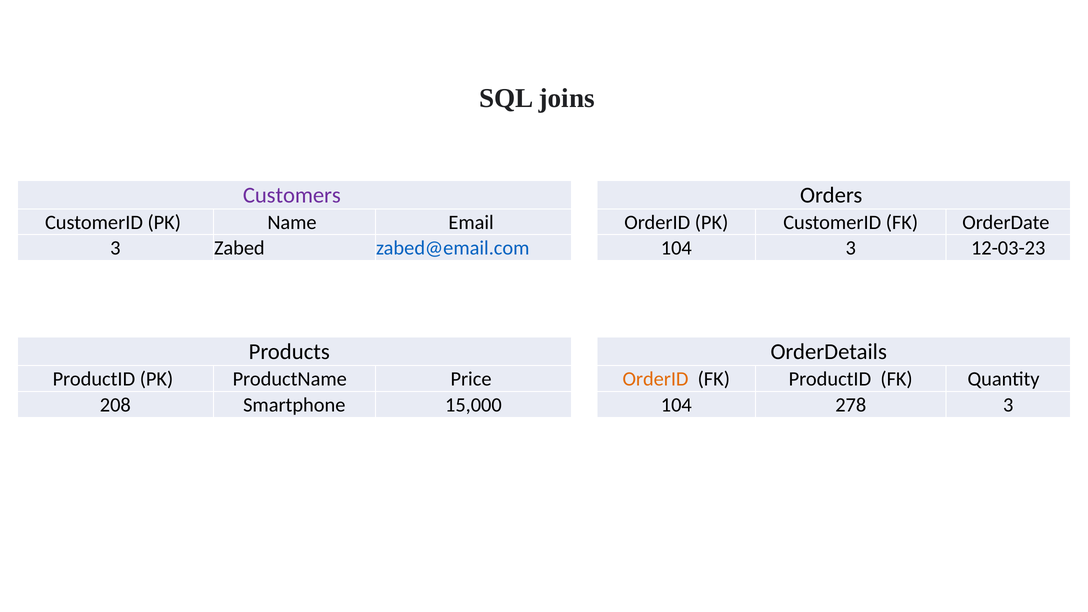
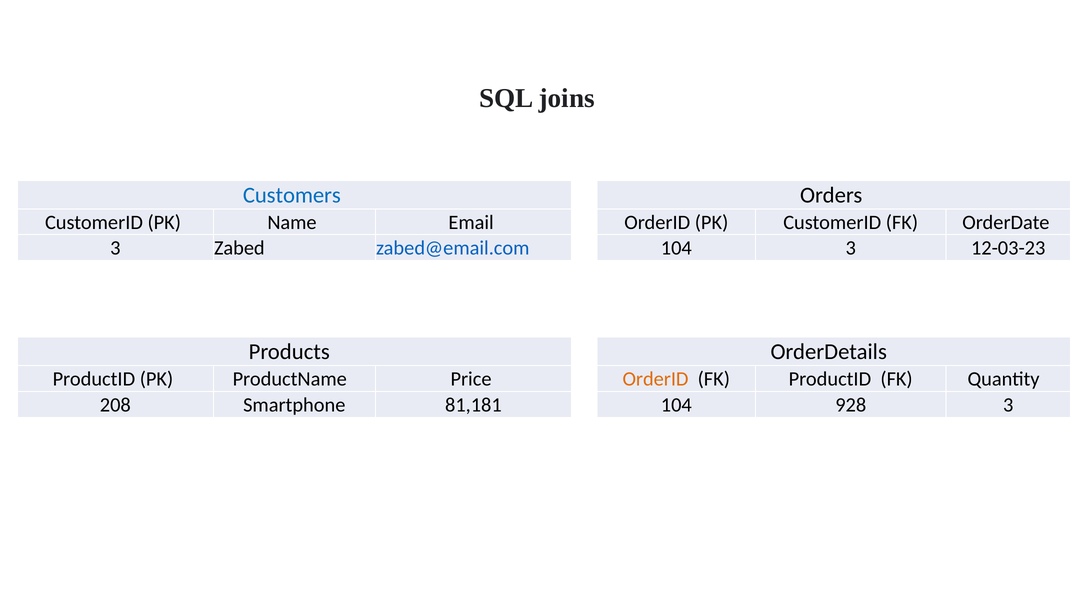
Customers colour: purple -> blue (292, 195)
15,000: 15,000 -> 81,181 (473, 405)
278: 278 -> 928 (851, 405)
